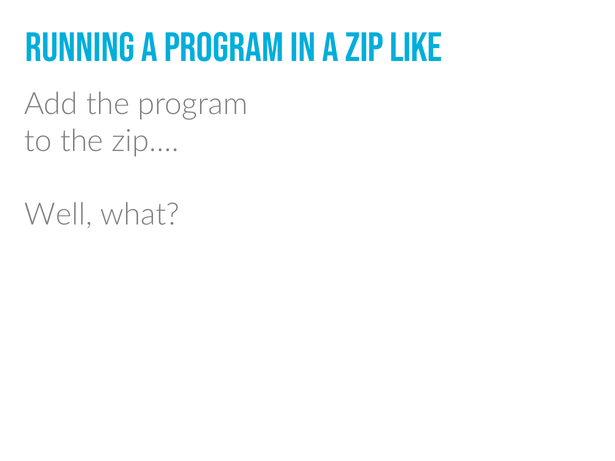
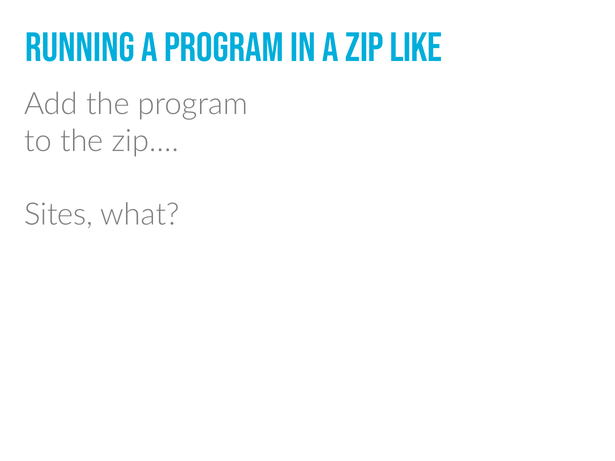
Well: Well -> Sites (59, 215)
